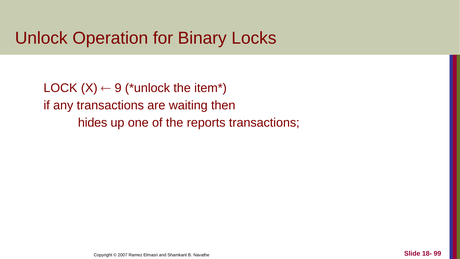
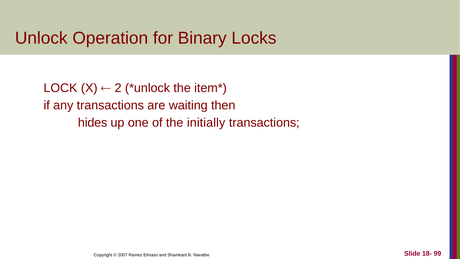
9: 9 -> 2 (118, 88)
reports: reports -> initially (206, 123)
